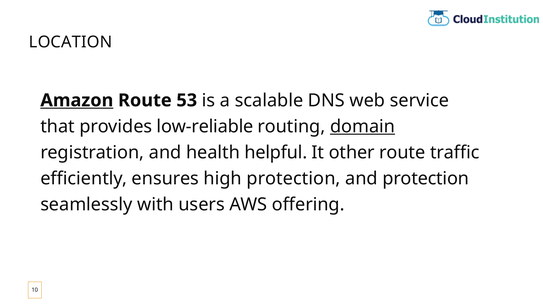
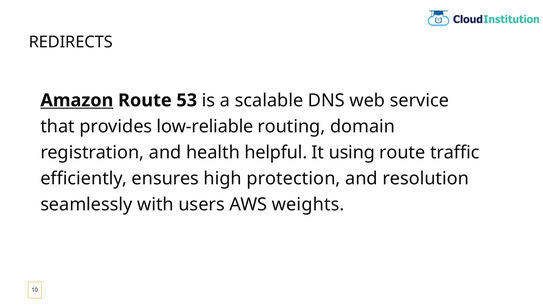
LOCATION: LOCATION -> REDIRECTS (71, 42)
domain underline: present -> none (363, 127)
other: other -> using (352, 153)
and protection: protection -> resolution (426, 179)
offering: offering -> weights (308, 205)
